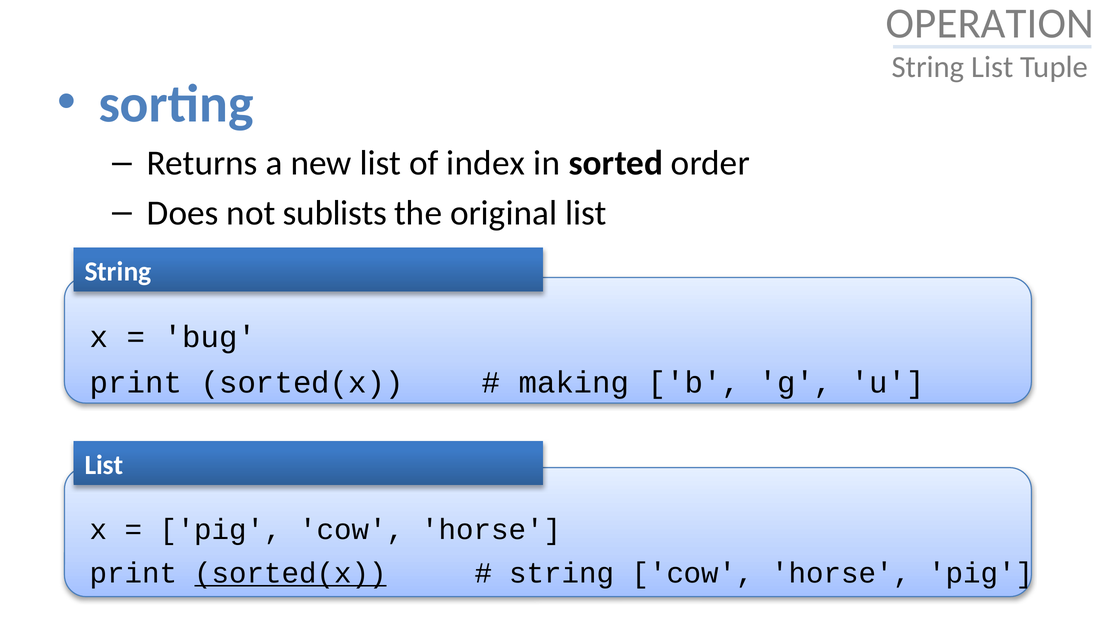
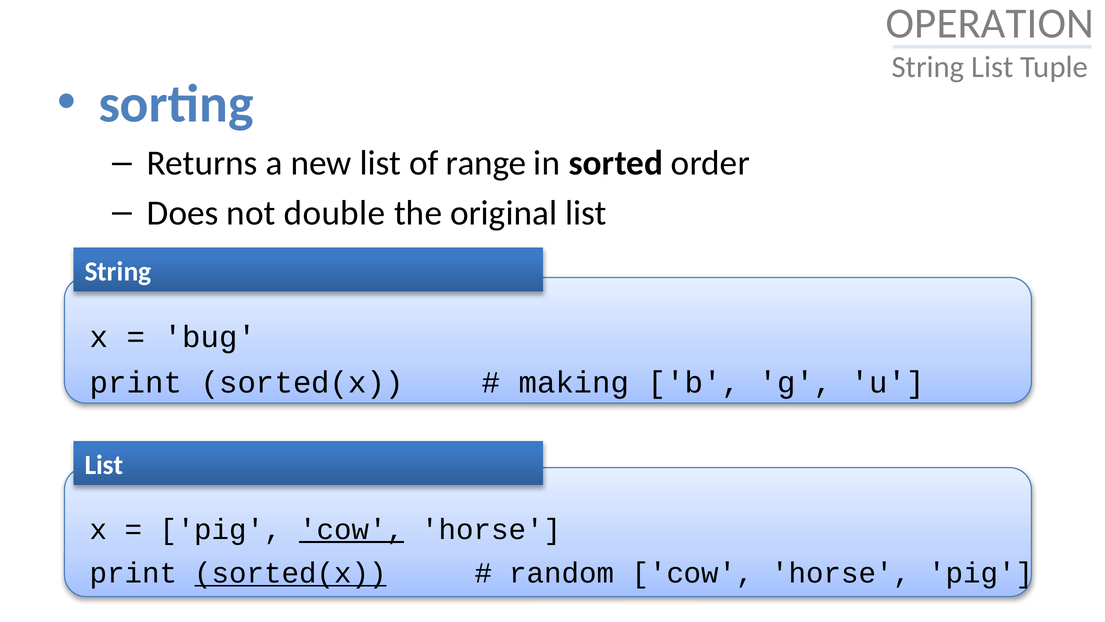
index: index -> range (486, 163)
sublists: sublists -> double (335, 213)
cow underline: none -> present (352, 529)
string: string -> random (562, 573)
